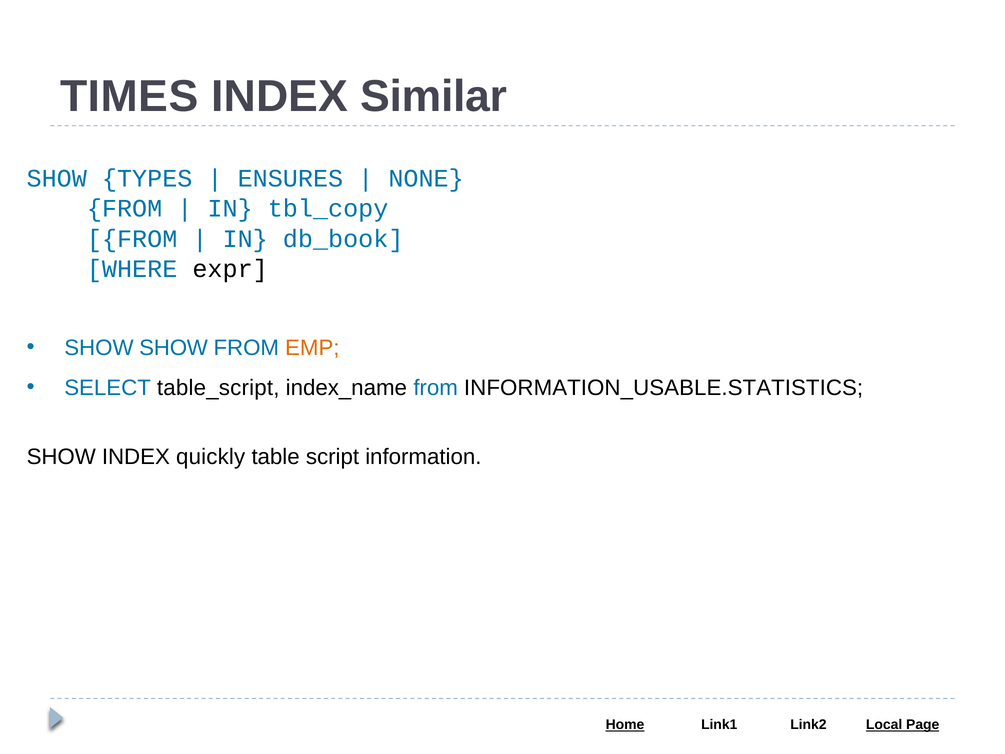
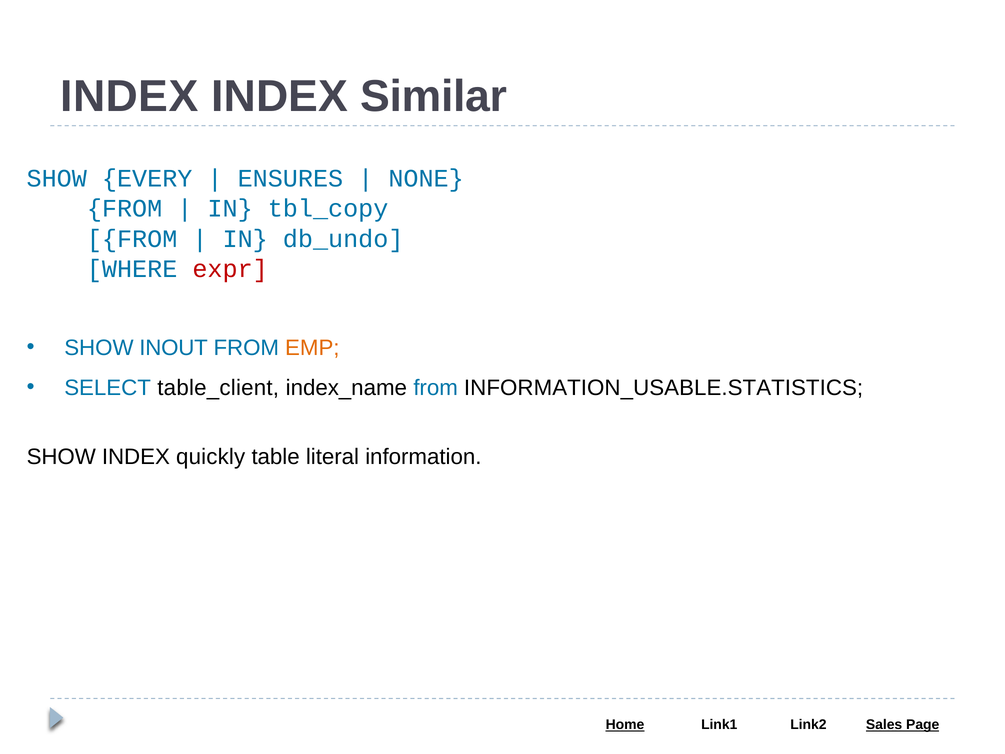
TIMES: TIMES -> INDEX (129, 96)
TYPES: TYPES -> EVERY (147, 178)
db_book: db_book -> db_undo (343, 239)
expr colour: black -> red (230, 269)
SHOW SHOW: SHOW -> INOUT (174, 348)
table_script: table_script -> table_client (218, 388)
script: script -> literal (332, 457)
Local: Local -> Sales (884, 725)
